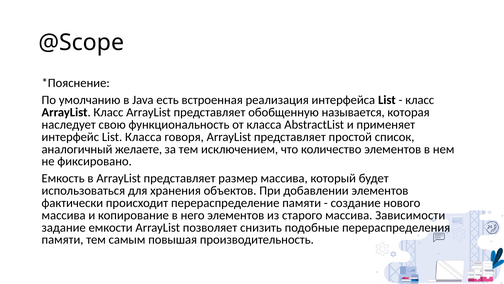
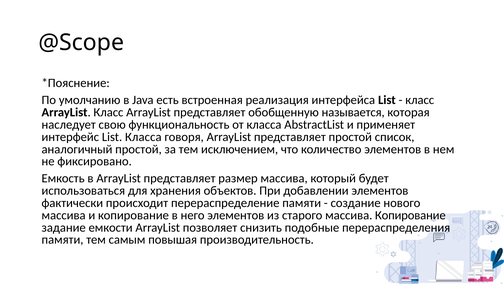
аналогичный желаете: желаете -> простой (138, 149)
массива Зависимости: Зависимости -> Копирование (410, 215)
